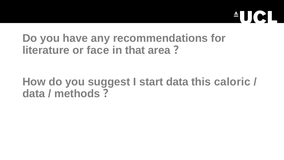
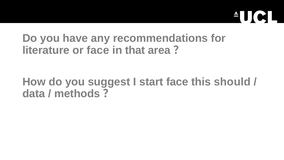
start data: data -> face (177, 82)
caloric: caloric -> should (232, 82)
